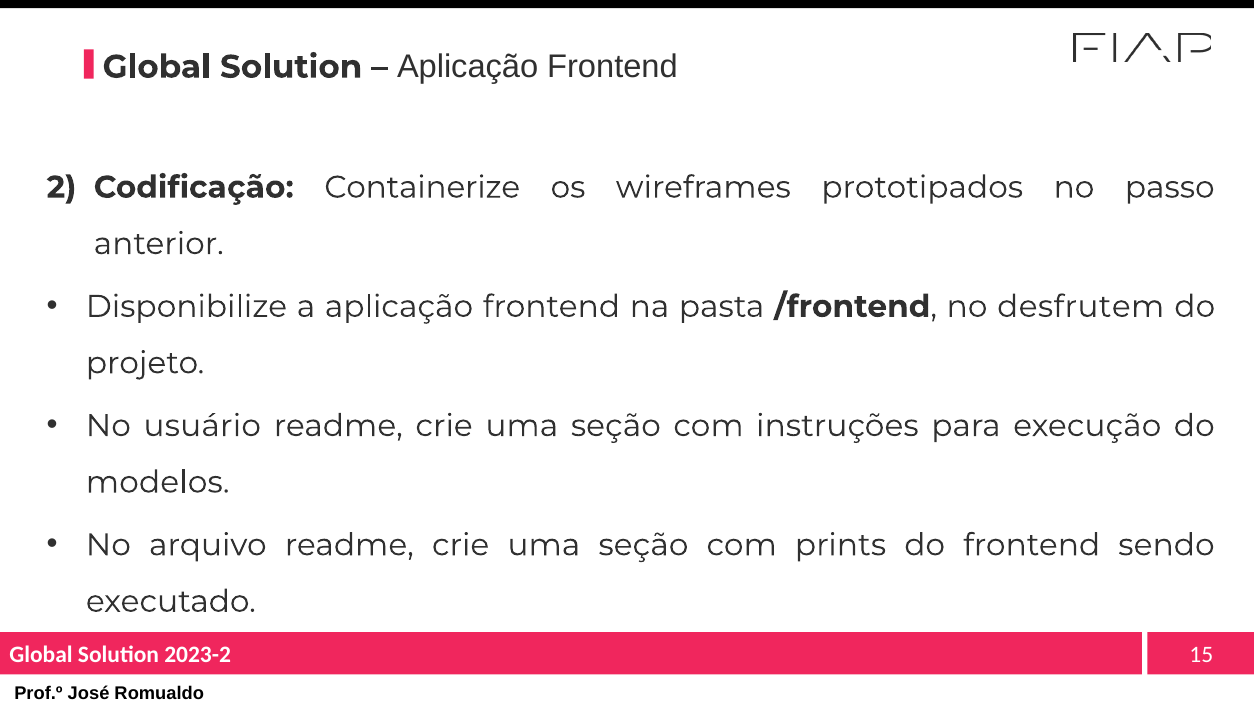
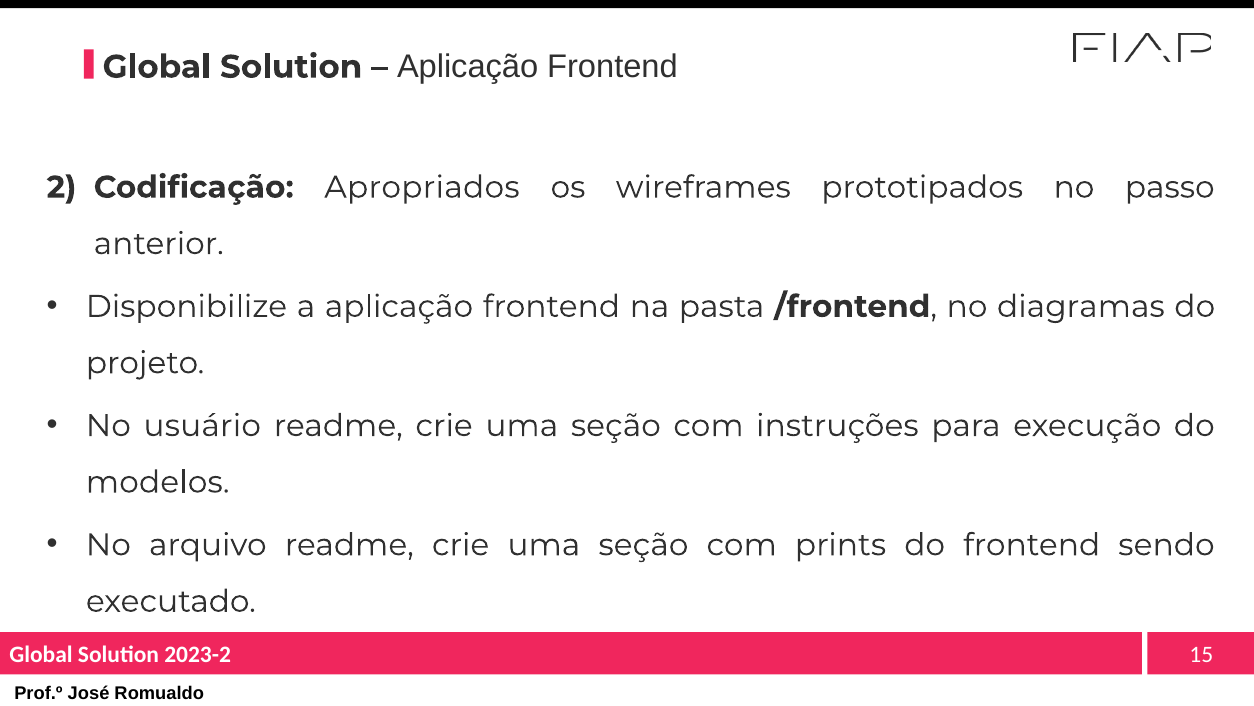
Containerize: Containerize -> Apropriados (422, 187)
desfrutem: desfrutem -> diagramas (1081, 306)
